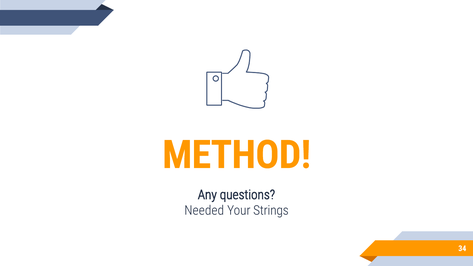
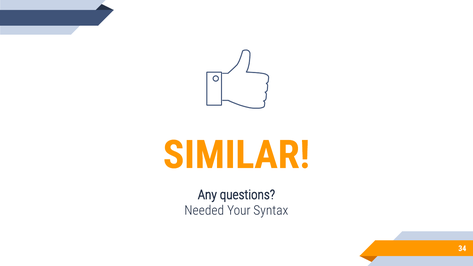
METHOD: METHOD -> SIMILAR (236, 155)
Strings: Strings -> Syntax (271, 211)
